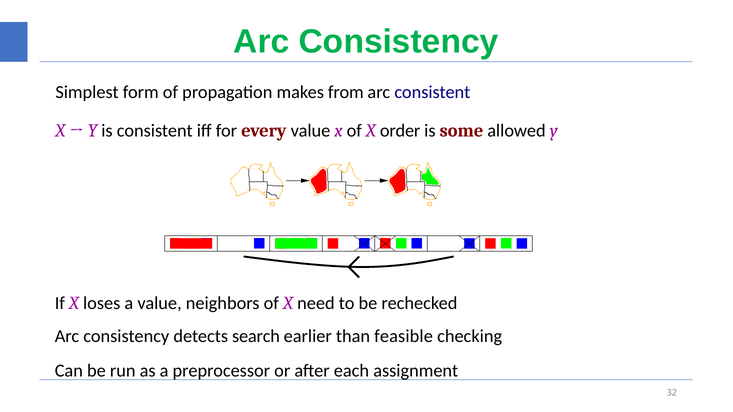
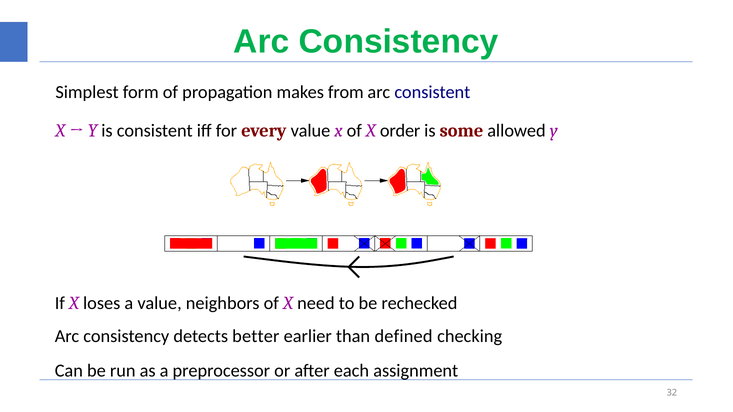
search: search -> better (256, 336)
feasible: feasible -> defined (404, 336)
